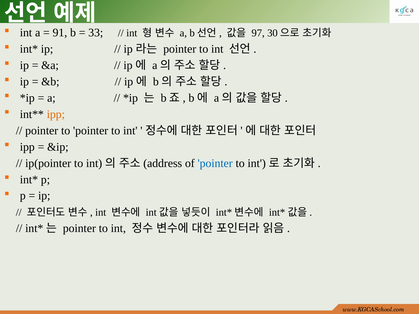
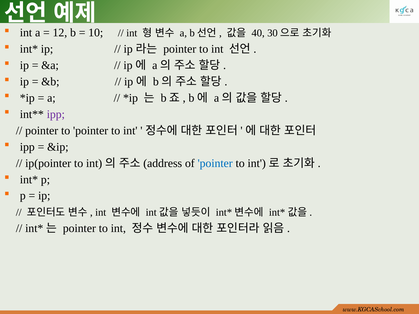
91: 91 -> 12 (60, 33)
33: 33 -> 10 (96, 33)
97: 97 -> 40 (258, 33)
ipp colour: orange -> purple (56, 114)
